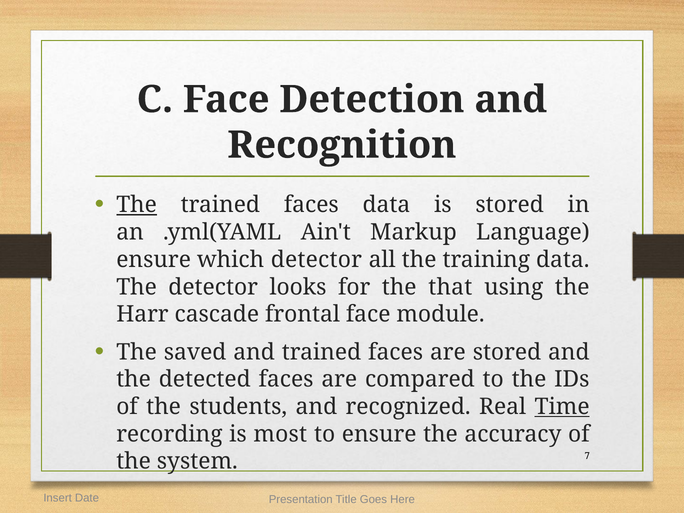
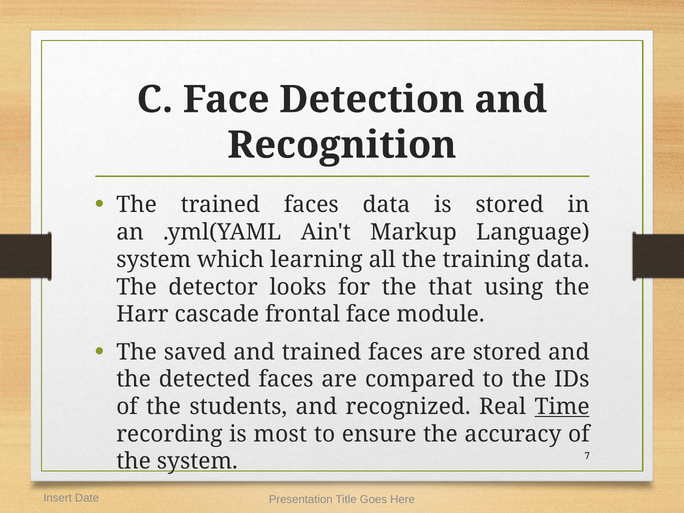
The underline: present -> none (137, 205)
ensure: ensure -> system (154, 260)
which detector: detector -> learning (316, 260)
